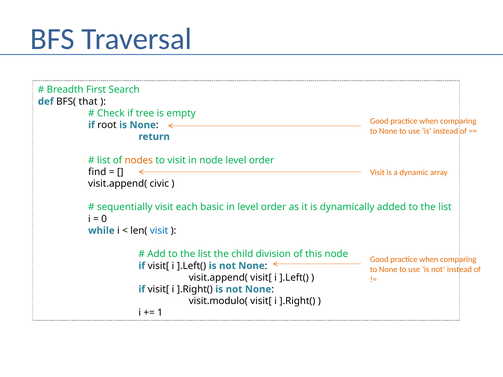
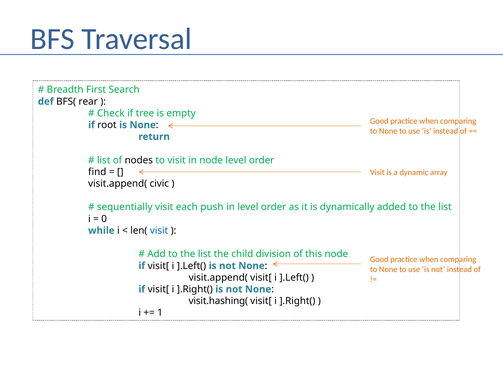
that: that -> rear (88, 102)
nodes colour: orange -> black (139, 160)
basic: basic -> push (212, 207)
visit.modulo(: visit.modulo( -> visit.hashing( (218, 301)
